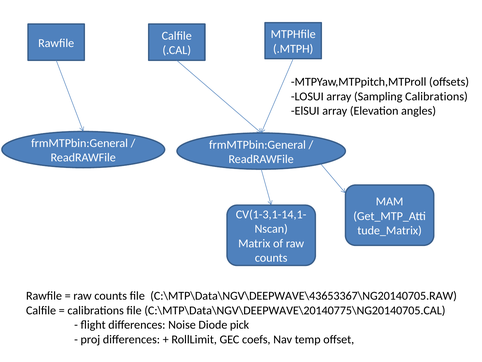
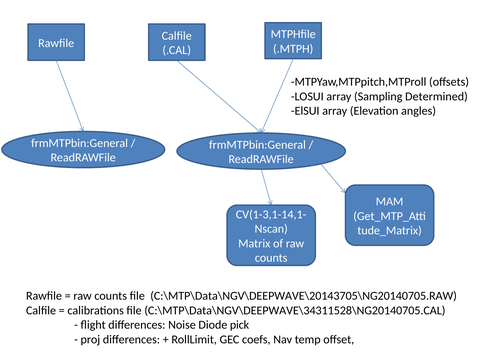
Sampling Calibrations: Calibrations -> Determined (436, 96)
C:\MTP\Data\NGV\DEEPWAVE\43653367\NG20140705.RAW: C:\MTP\Data\NGV\DEEPWAVE\43653367\NG20140705.RAW -> C:\MTP\Data\NGV\DEEPWAVE\20143705\NG20140705.RAW (304, 296)
C:\MTP\Data\NGV\DEEPWAVE\20140775\NG20140705.CAL: C:\MTP\Data\NGV\DEEPWAVE\20140775\NG20140705.CAL -> C:\MTP\Data\NGV\DEEPWAVE\34311528\NG20140705.CAL (295, 310)
